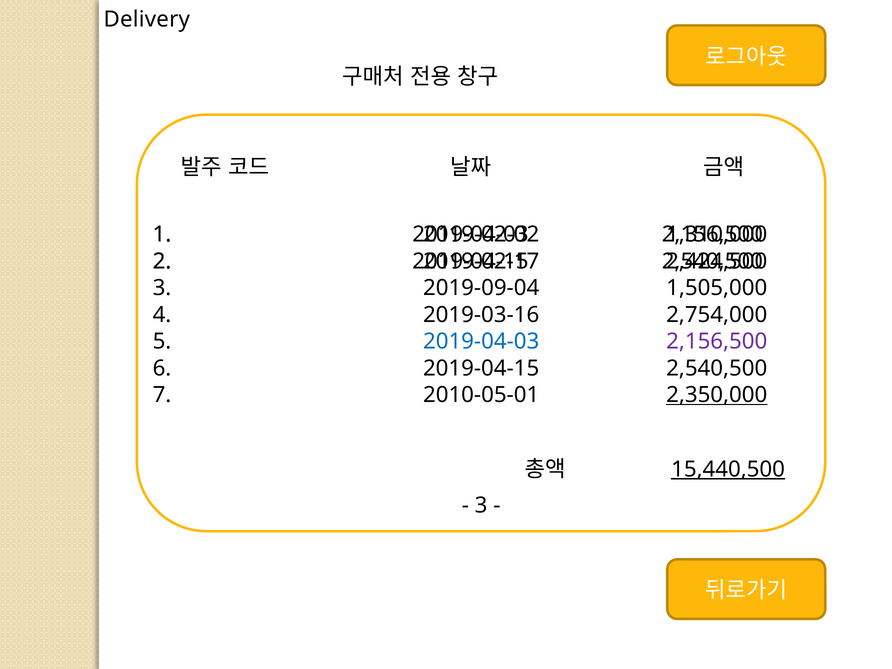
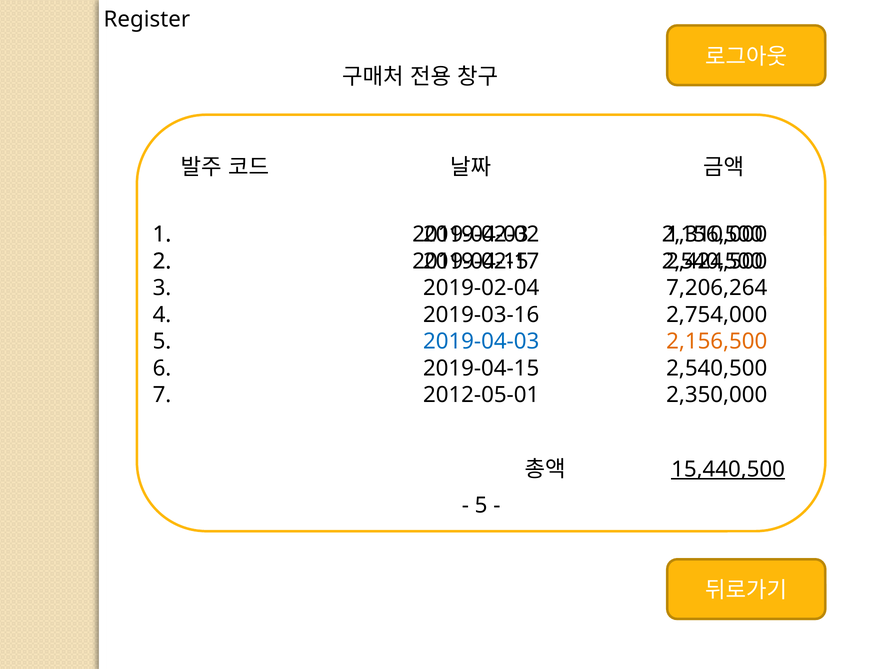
Delivery: Delivery -> Register (147, 19)
2019-09-04: 2019-09-04 -> 2019-02-04 (481, 288)
1,505,000: 1,505,000 -> 7,206,264 (717, 288)
2,156,500 colour: purple -> orange (717, 341)
2010-05-01: 2010-05-01 -> 2012-05-01 (481, 395)
2,350,000 underline: present -> none (717, 395)
3: 3 -> 5 (481, 505)
